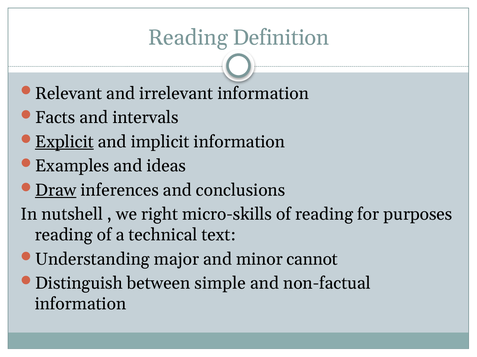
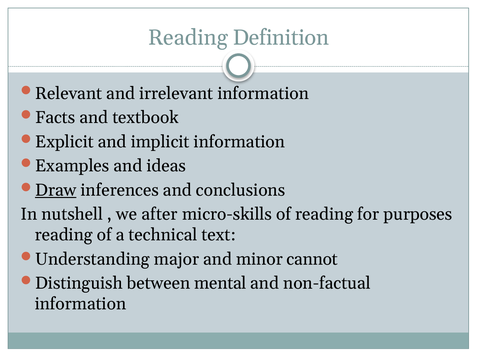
intervals: intervals -> textbook (145, 118)
Explicit underline: present -> none (64, 142)
right: right -> after (160, 215)
simple: simple -> mental (220, 284)
